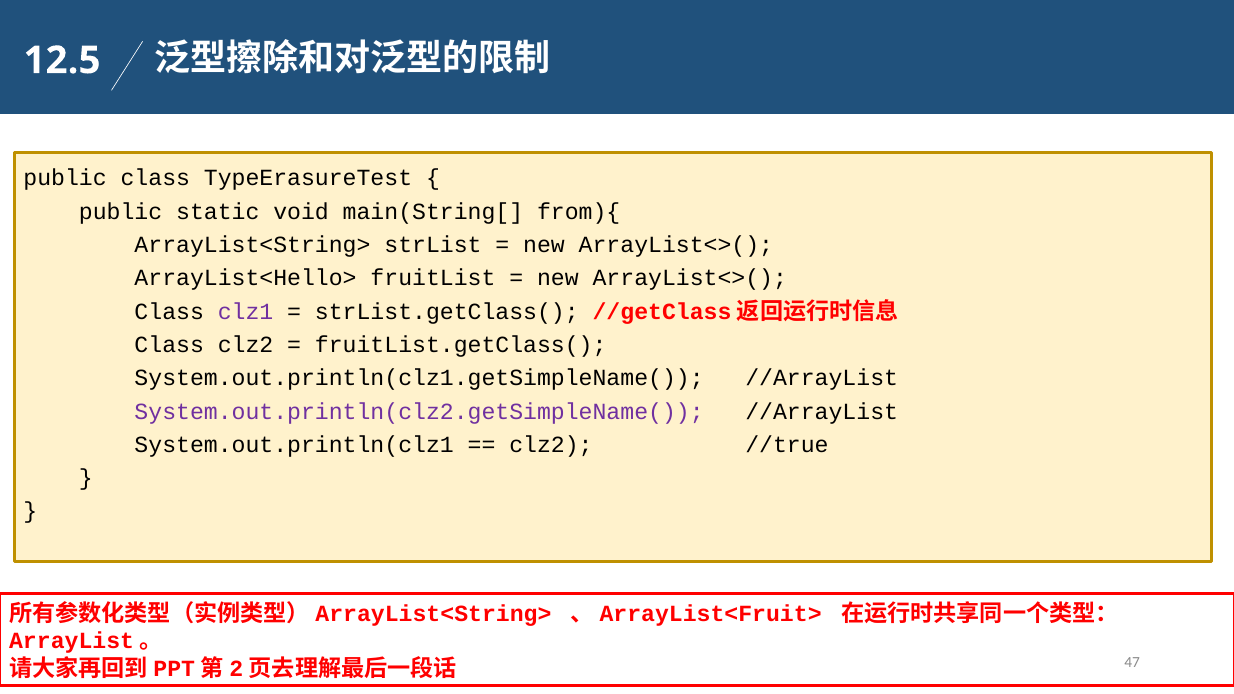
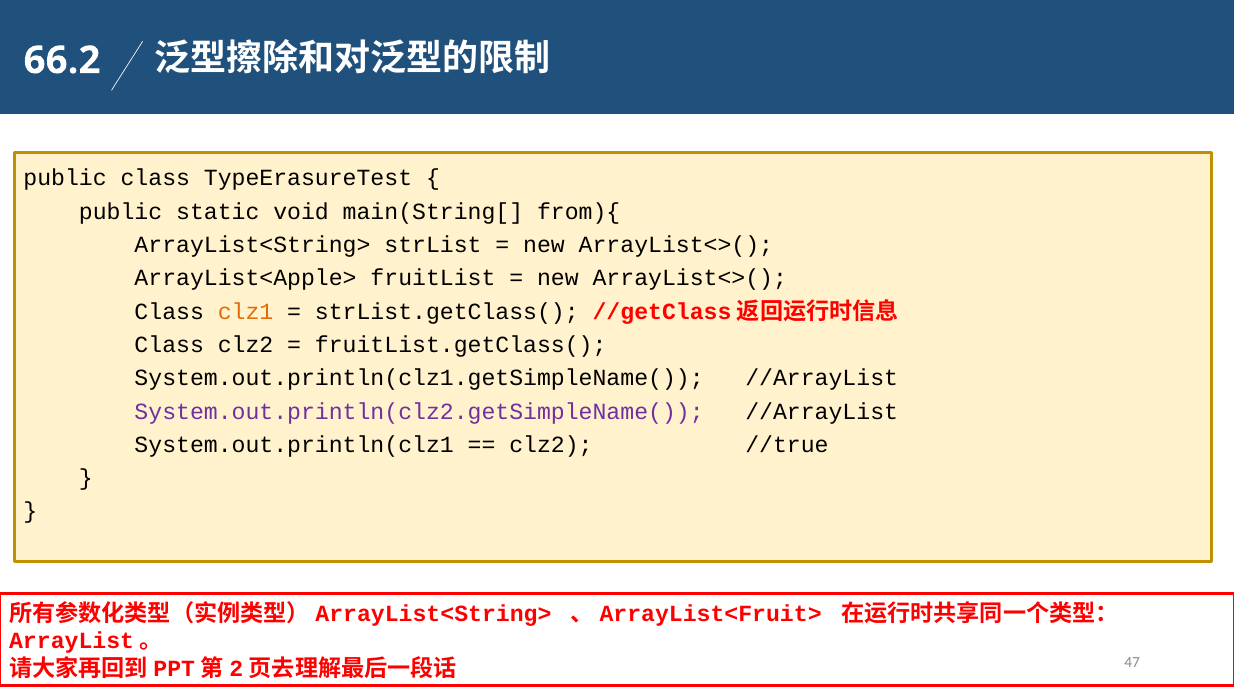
12.5: 12.5 -> 66.2 (62, 60)
ArrayList<Hello>: ArrayList<Hello> -> ArrayList<Apple> (246, 278)
clz1 colour: purple -> orange (246, 312)
